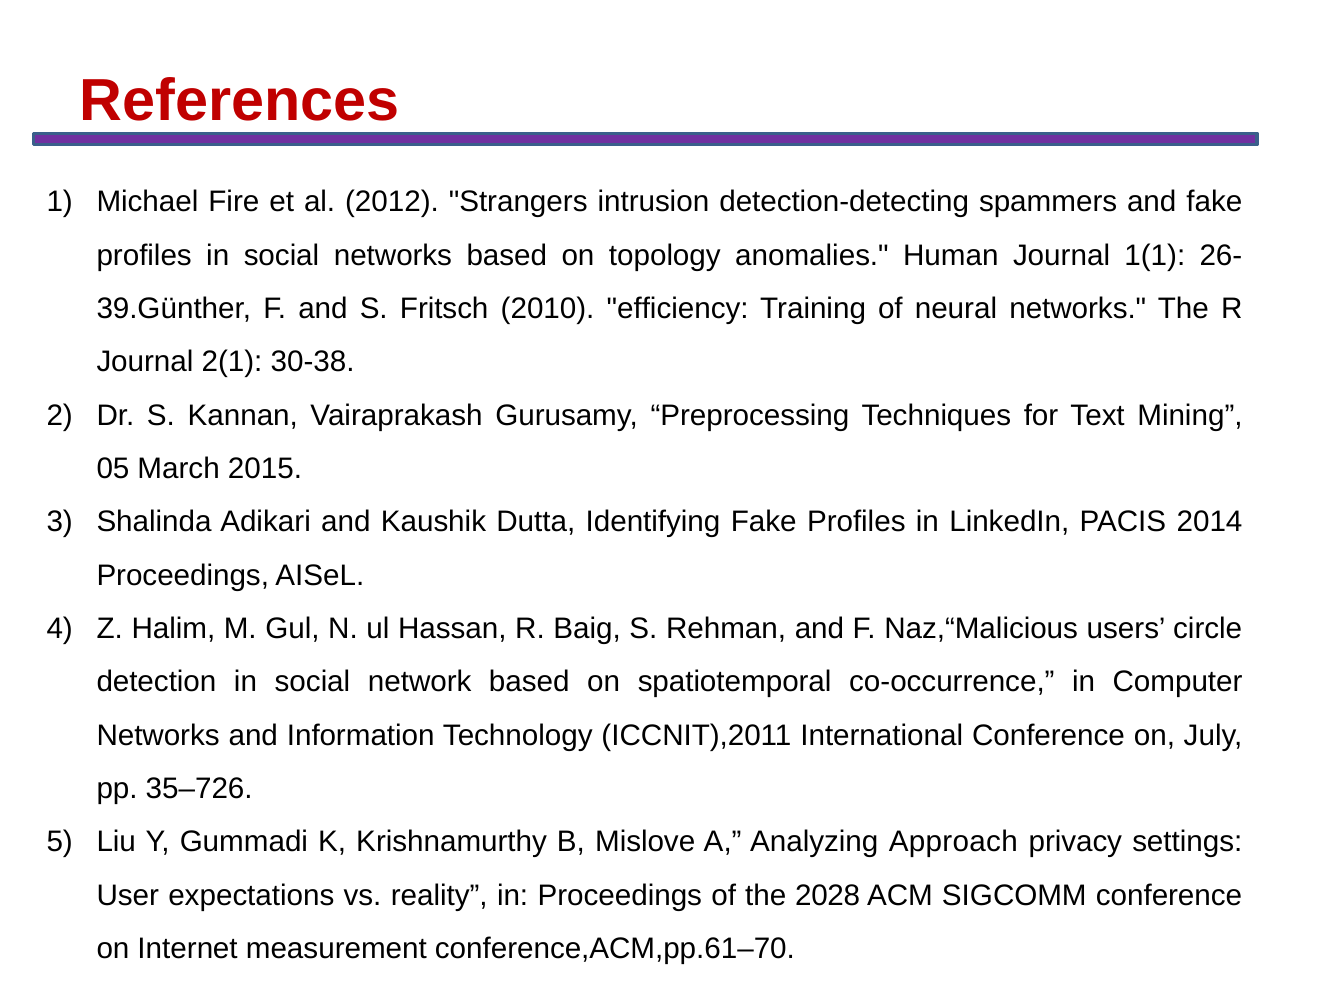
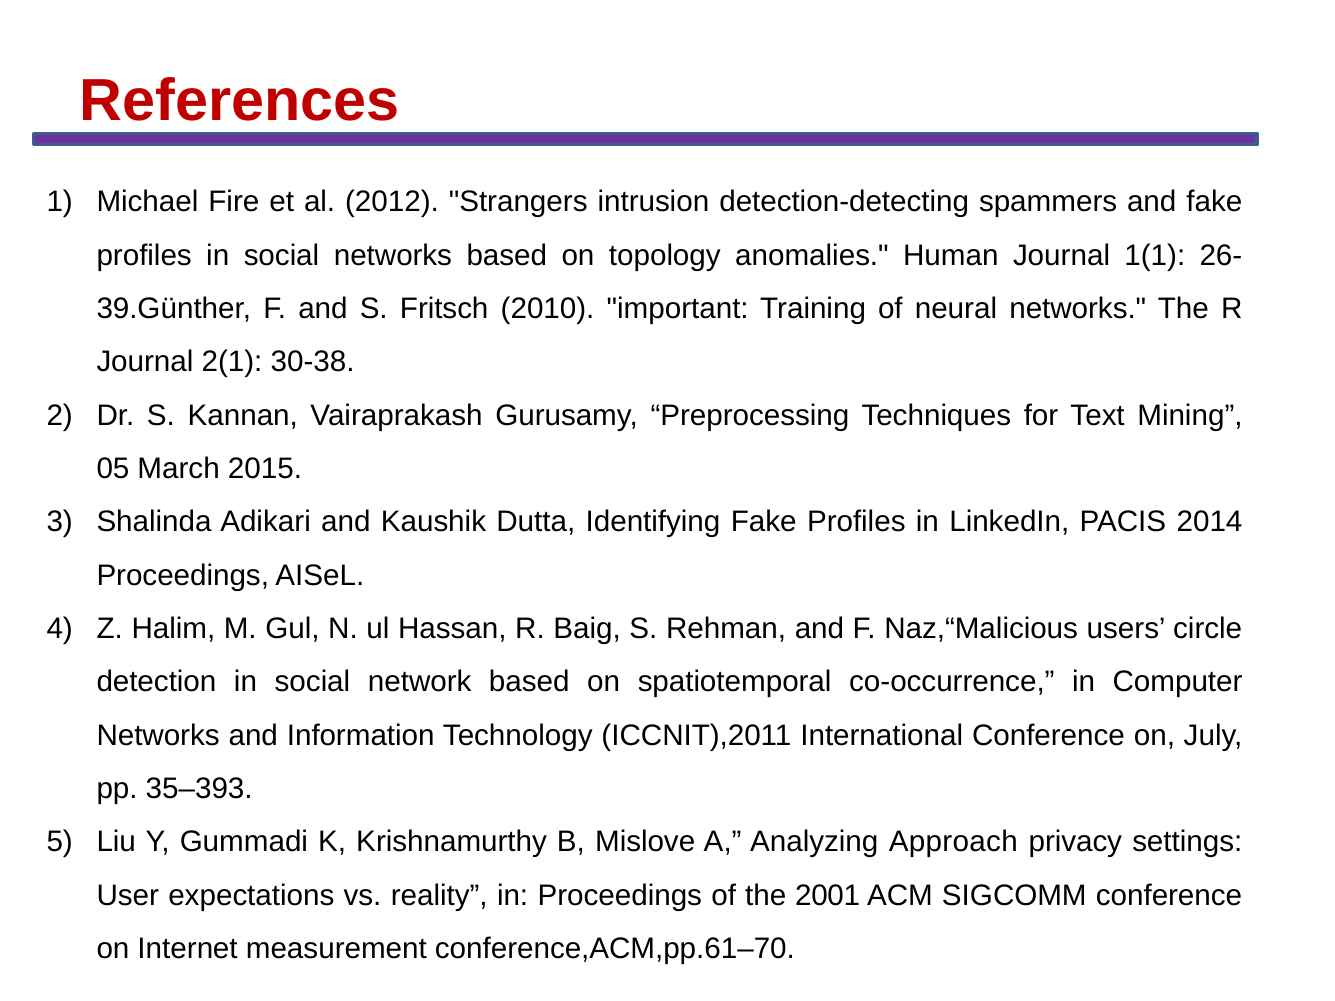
efficiency: efficiency -> important (678, 309)
35–726: 35–726 -> 35–393 (199, 789)
2028: 2028 -> 2001 (828, 896)
